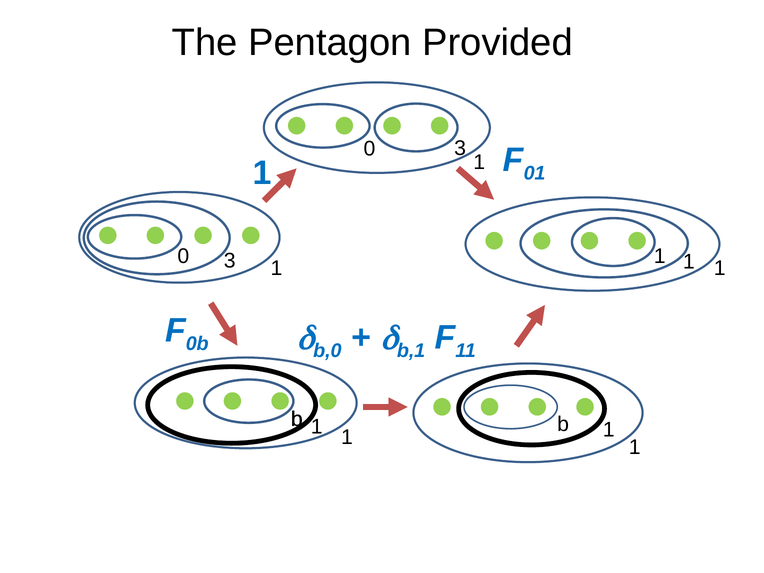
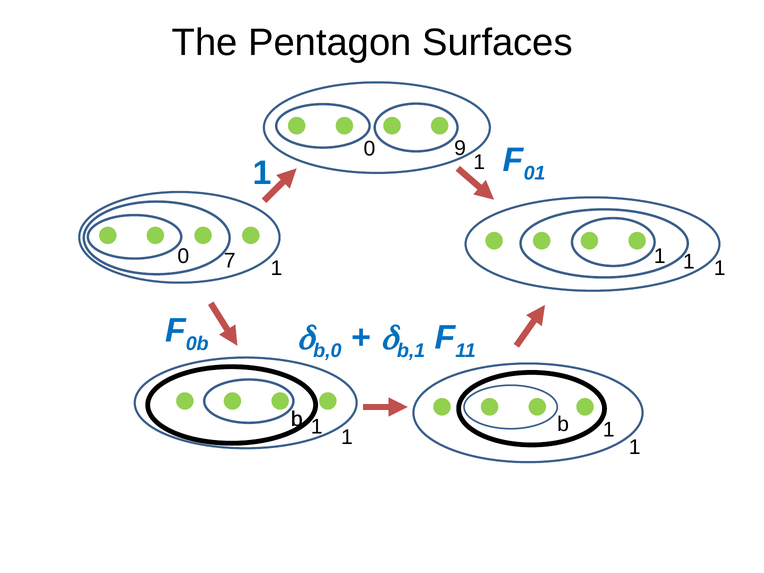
Provided: Provided -> Surfaces (498, 42)
3: 3 -> 9 (460, 148)
3: 3 -> 7 (230, 261)
